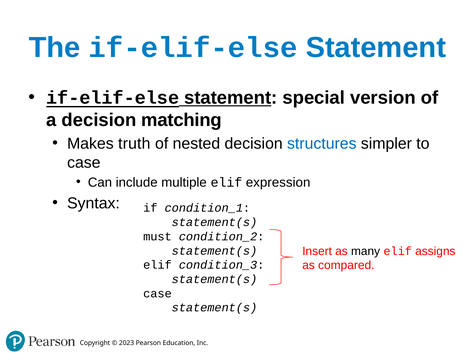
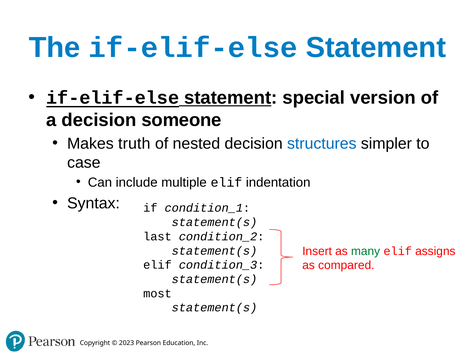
matching: matching -> someone (182, 120)
expression: expression -> indentation (278, 183)
must: must -> last (157, 237)
many colour: black -> green (366, 251)
case: case -> most (157, 294)
